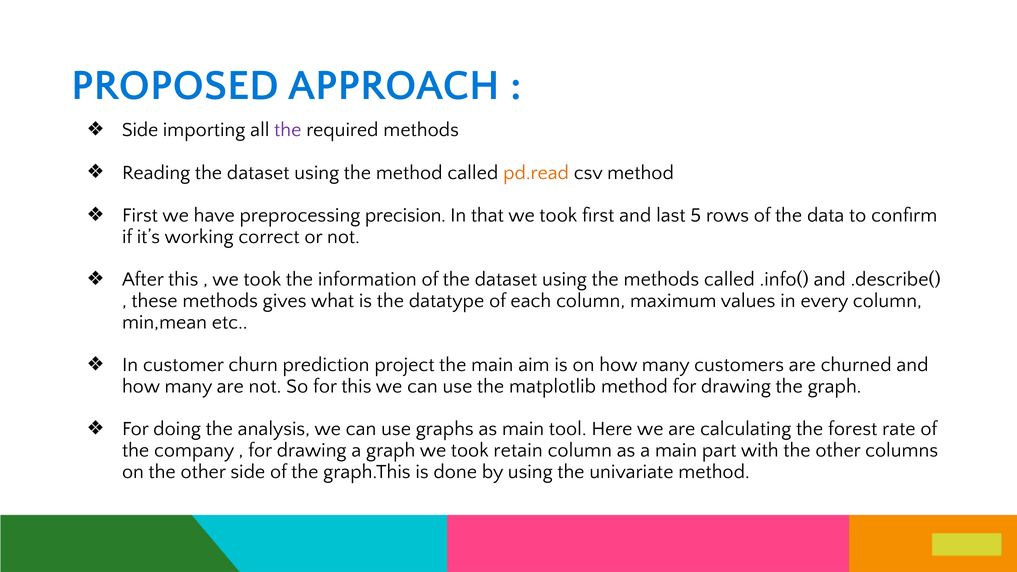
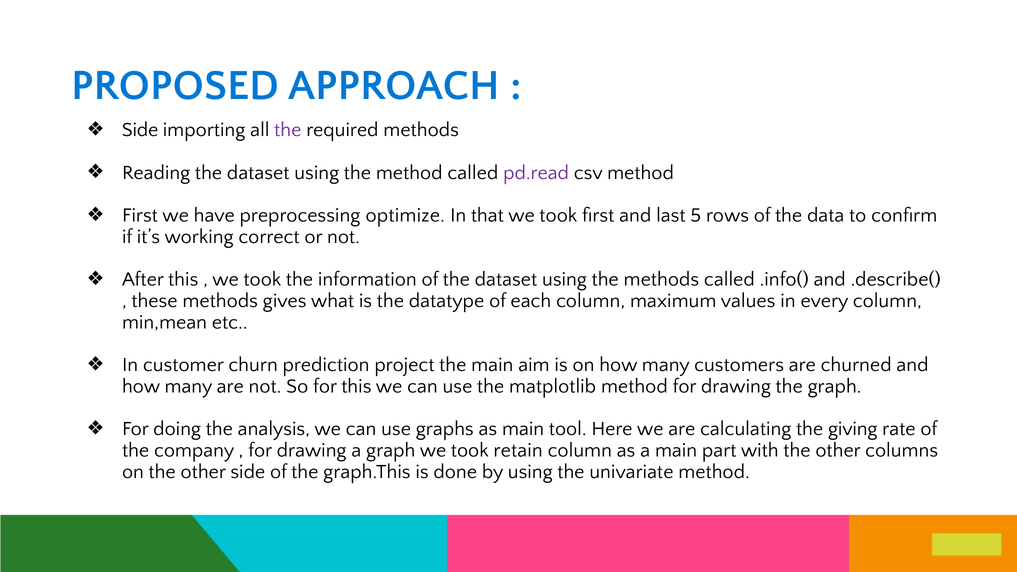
pd.read colour: orange -> purple (536, 173)
precision: precision -> optimize (405, 215)
forest: forest -> giving (853, 429)
